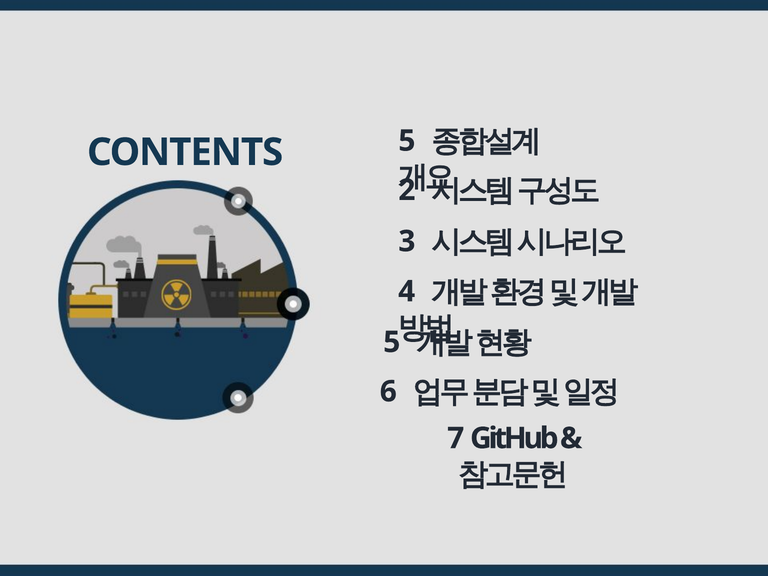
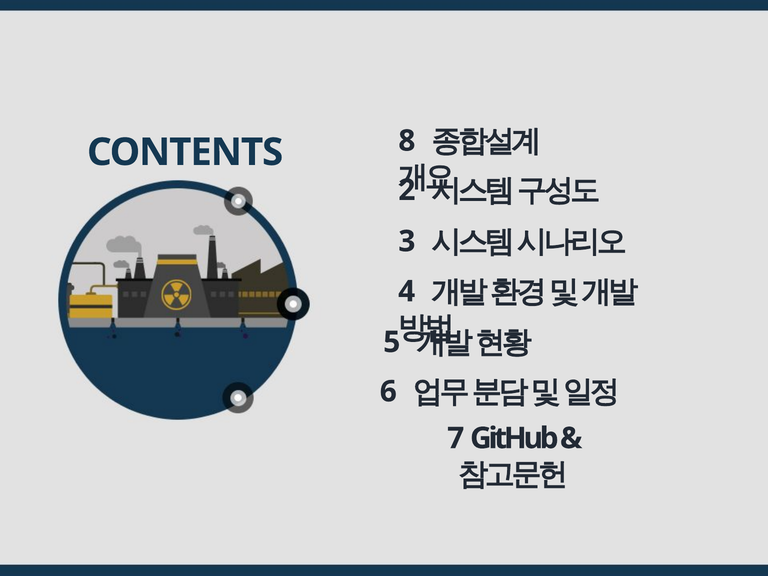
CONTENTS 5: 5 -> 8 (407, 141)
